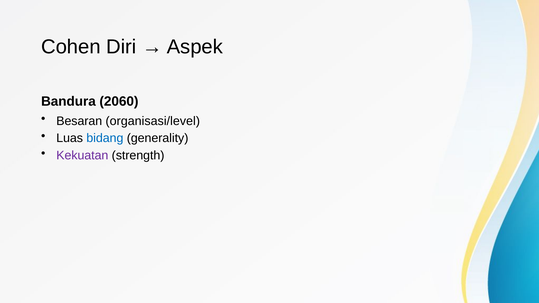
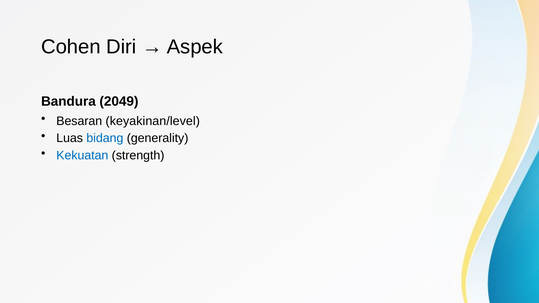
2060: 2060 -> 2049 (119, 102)
organisasi/level: organisasi/level -> keyakinan/level (153, 121)
Kekuatan colour: purple -> blue (82, 156)
